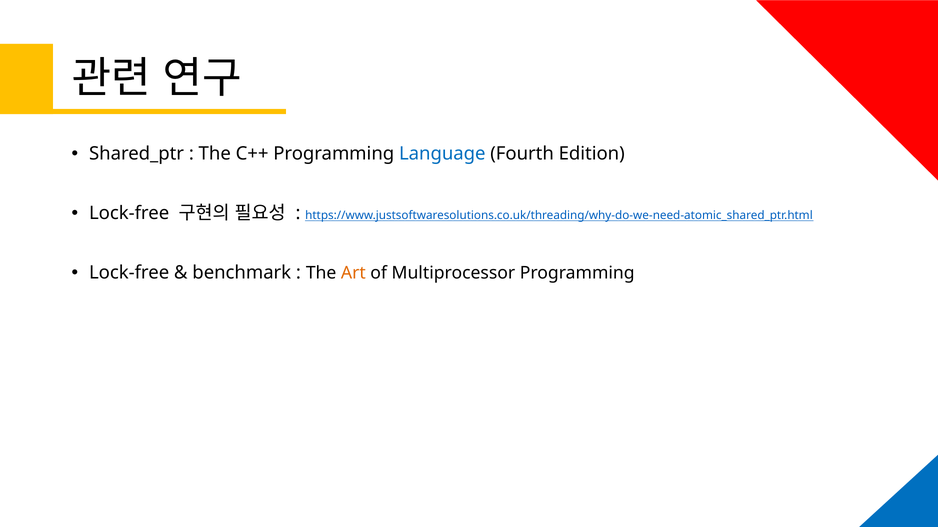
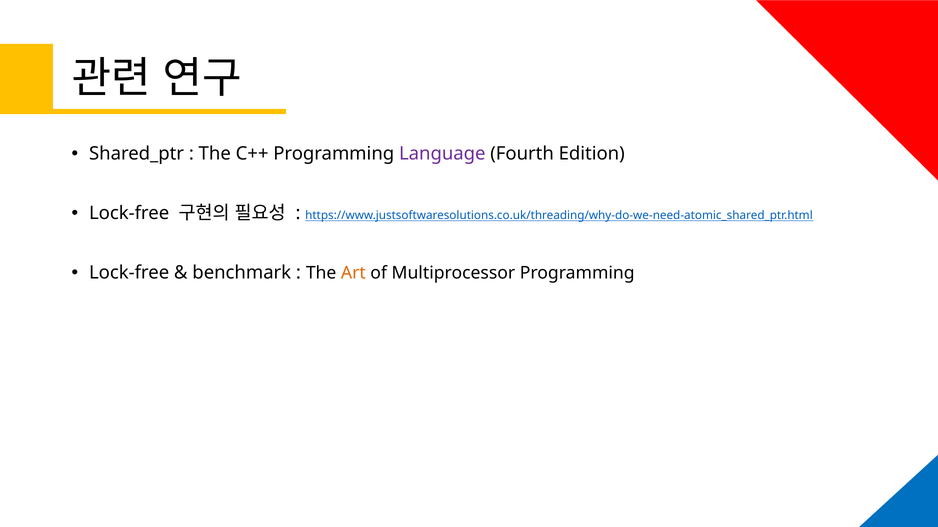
Language colour: blue -> purple (442, 154)
